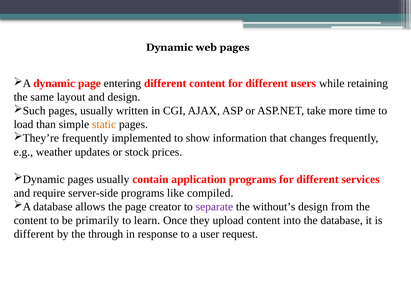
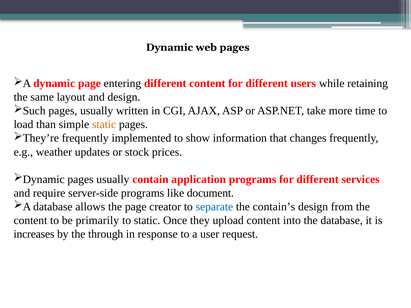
compiled: compiled -> document (210, 193)
separate colour: purple -> blue (214, 207)
without’s: without’s -> contain’s (274, 207)
to learn: learn -> static (147, 221)
different: different -> increases (34, 234)
